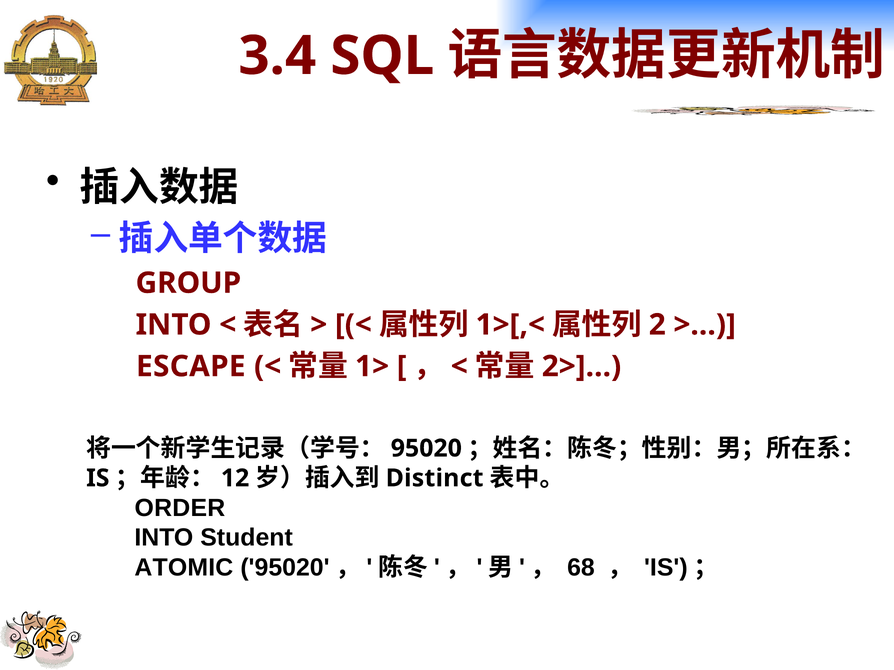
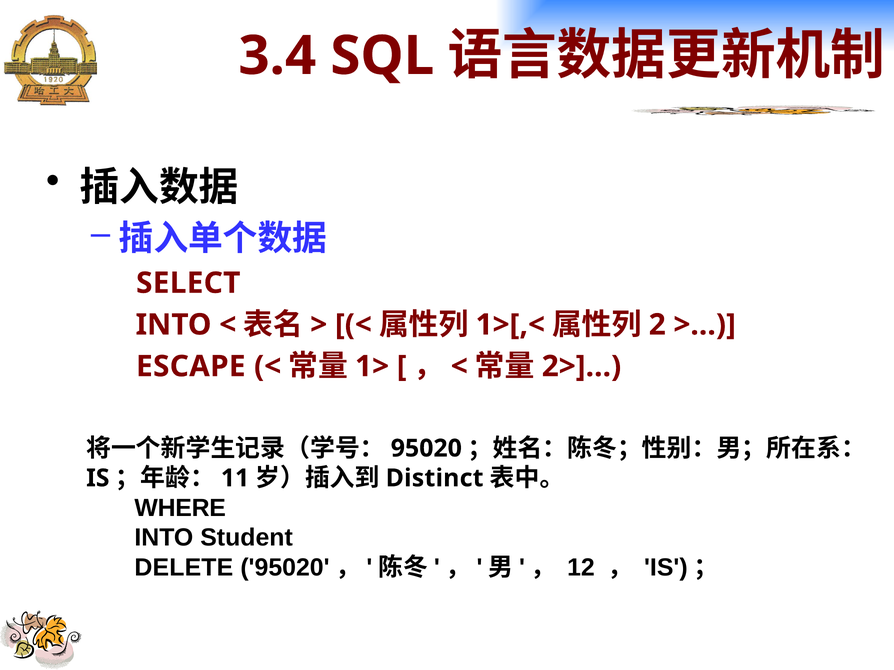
GROUP: GROUP -> SELECT (188, 283)
12: 12 -> 11 (235, 478)
ORDER: ORDER -> WHERE (180, 508)
ATOMIC: ATOMIC -> DELETE (184, 568)
68: 68 -> 12 (581, 568)
